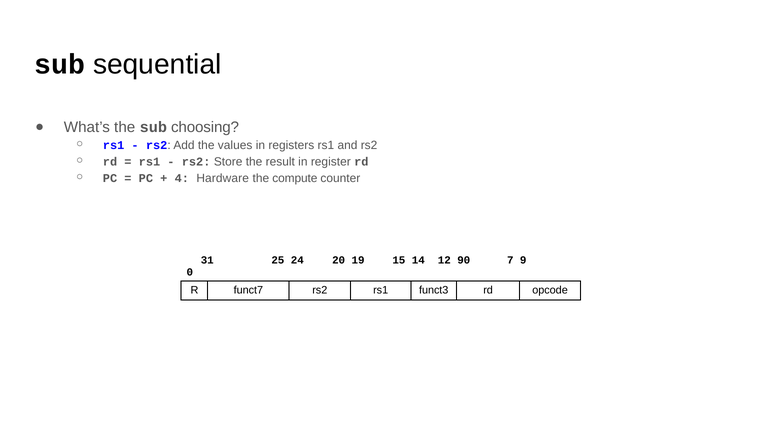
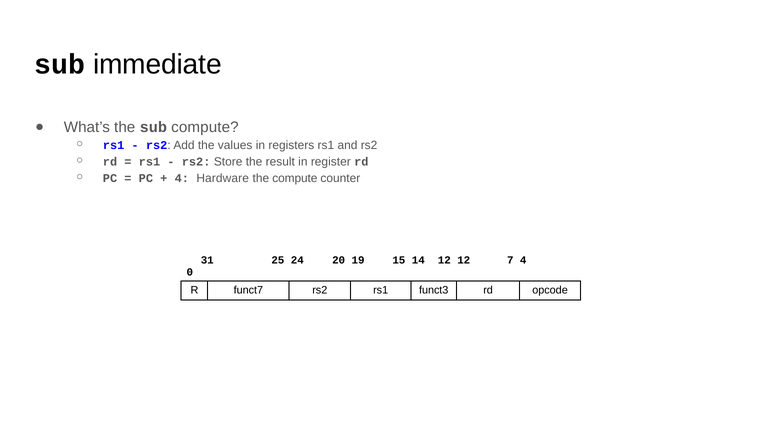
sequential: sequential -> immediate (157, 65)
sub choosing: choosing -> compute (205, 127)
12 90: 90 -> 12 (464, 260)
7 9: 9 -> 4 (523, 260)
